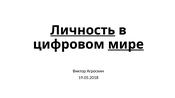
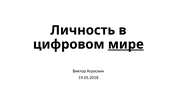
Личность underline: present -> none (83, 30)
